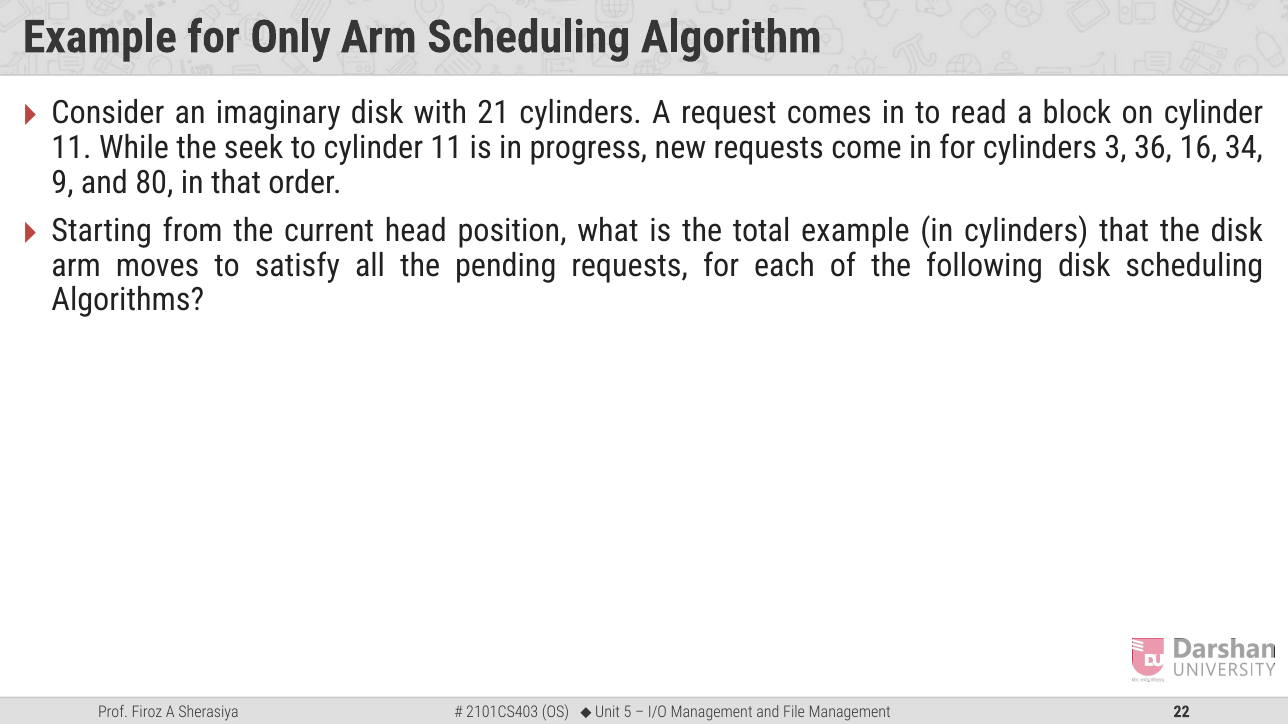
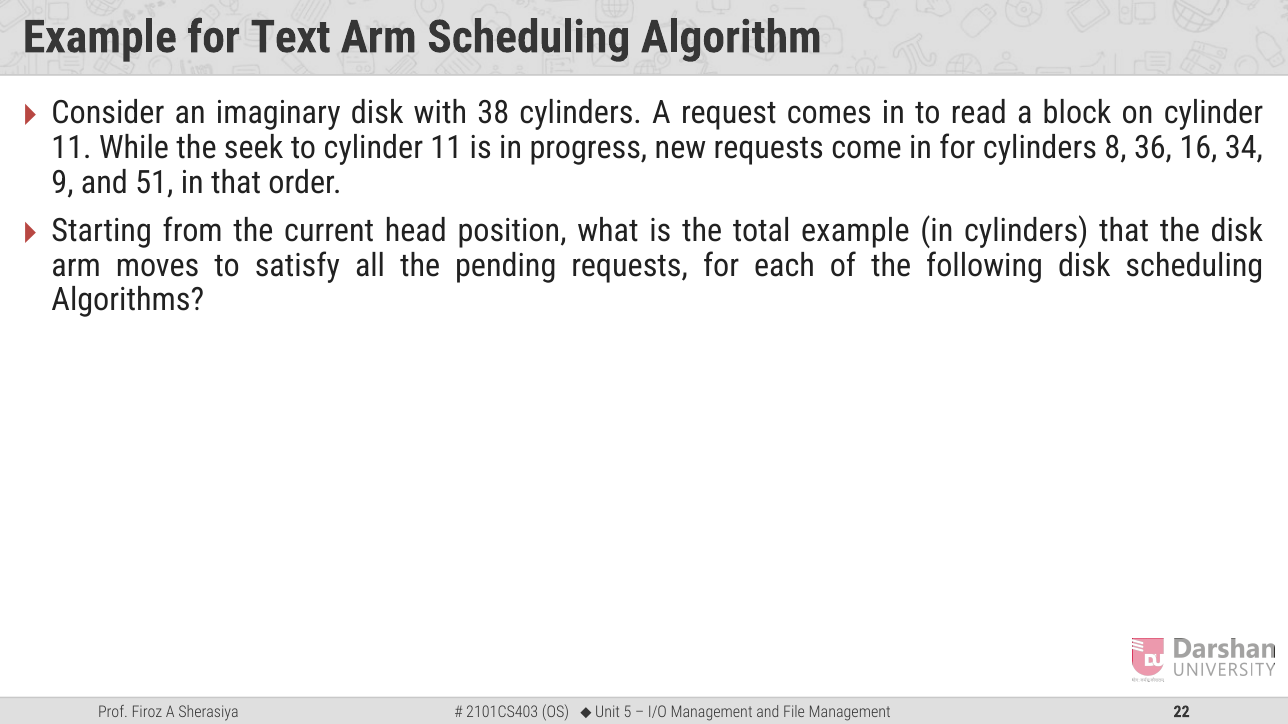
Only: Only -> Text (291, 37)
21: 21 -> 38 (493, 113)
3: 3 -> 8 (1116, 148)
80: 80 -> 51 (154, 183)
